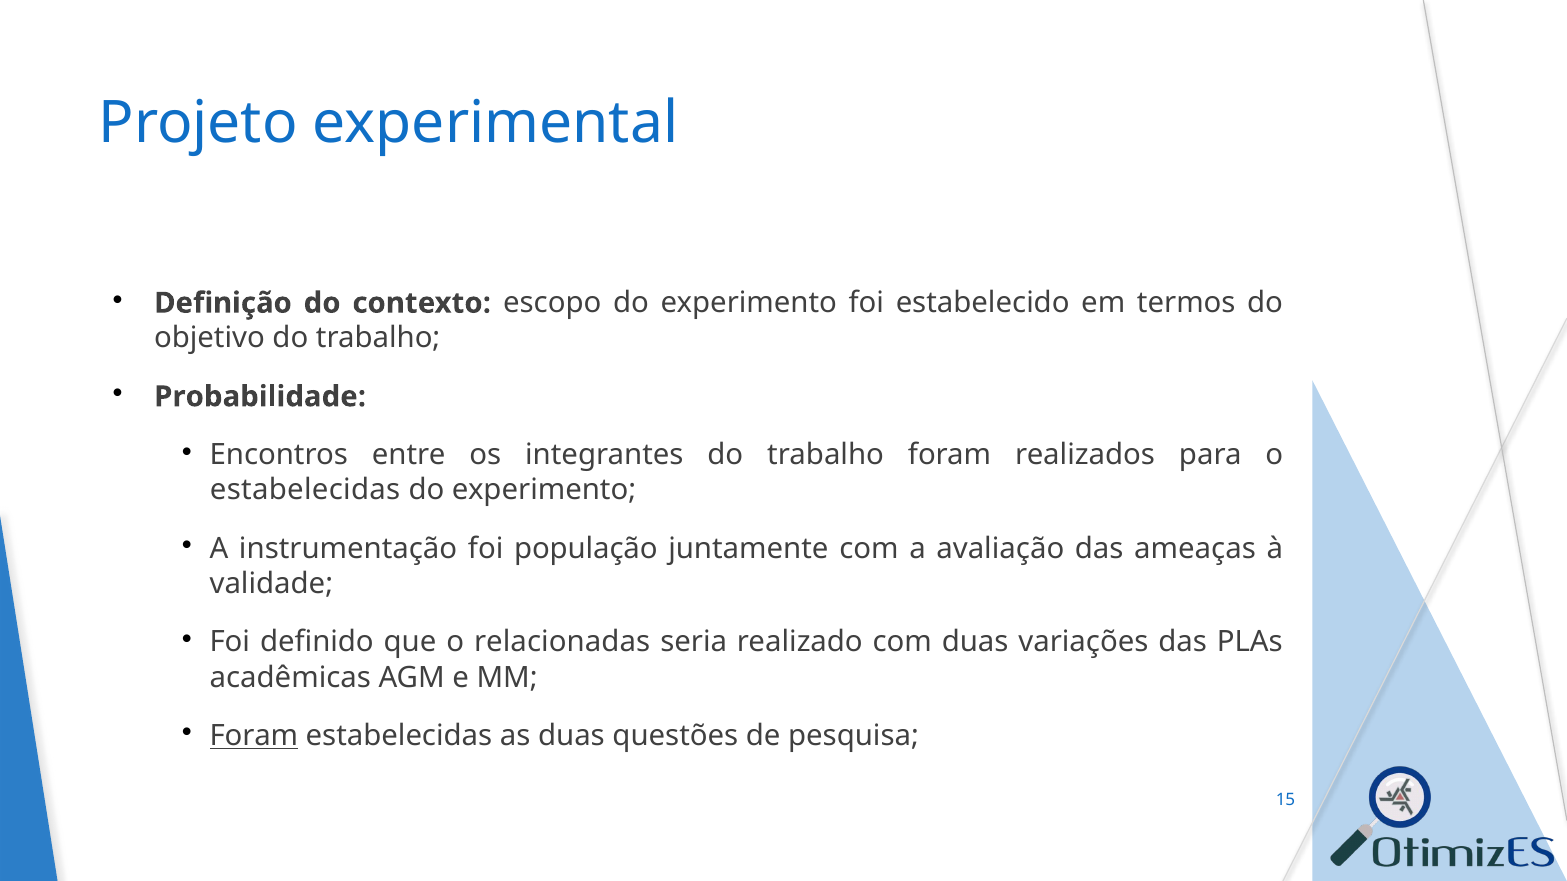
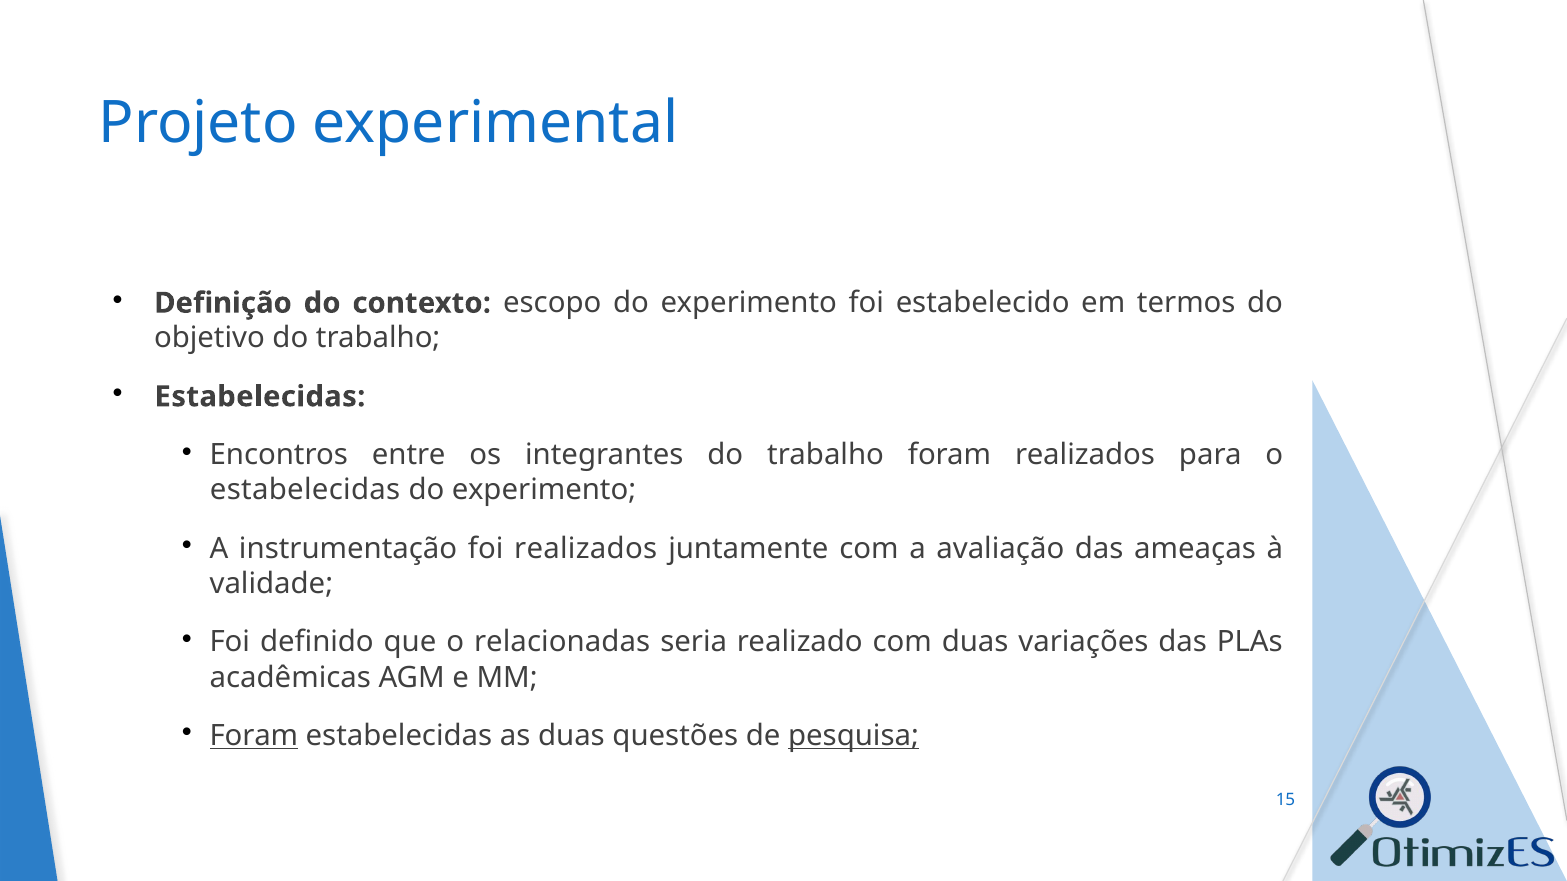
Probabilidade: Probabilidade -> Estabelecidas (260, 397)
foi população: população -> realizados (586, 549)
pesquisa underline: none -> present (854, 736)
